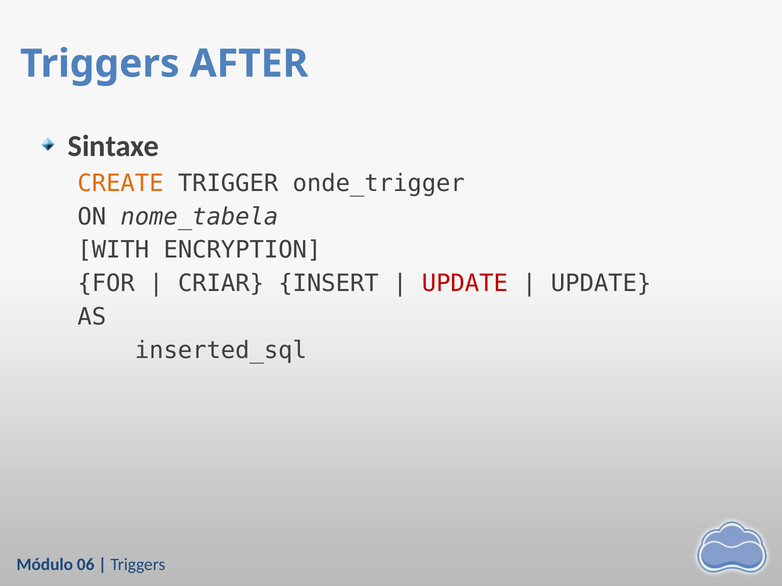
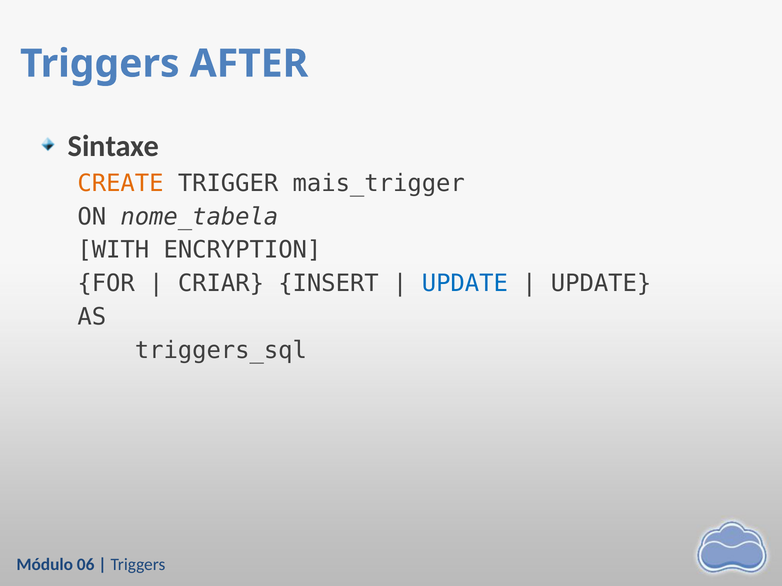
onde_trigger: onde_trigger -> mais_trigger (379, 183)
UPDATE colour: red -> blue (465, 284)
inserted_sql: inserted_sql -> triggers_sql (221, 351)
